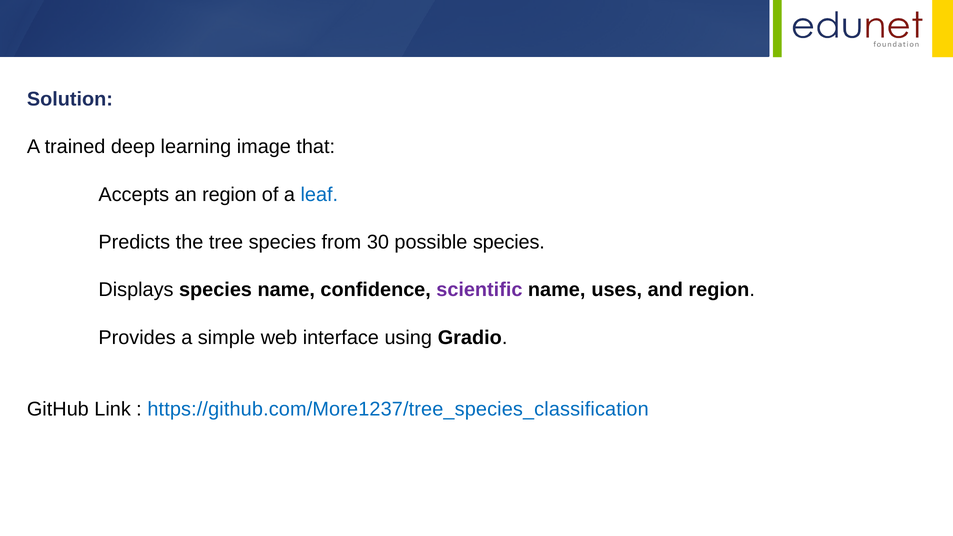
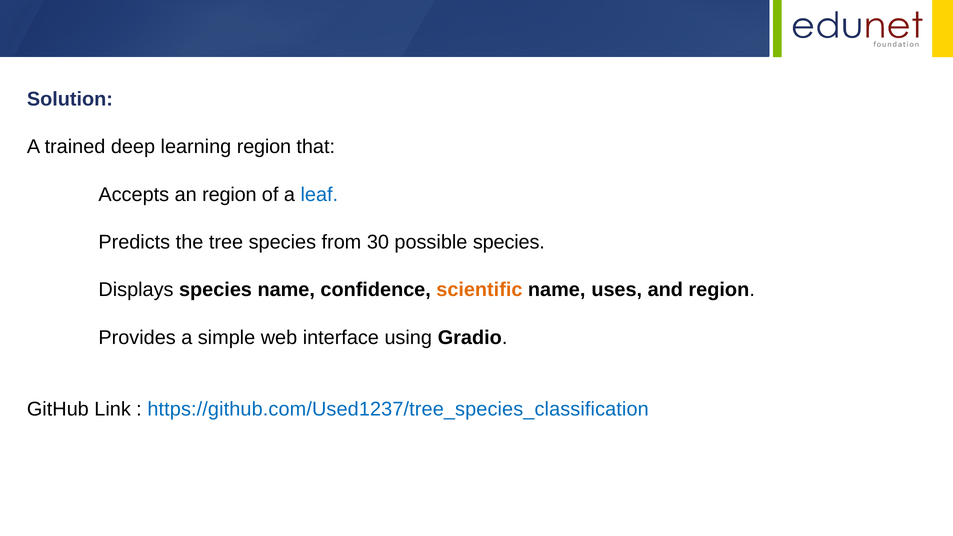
learning image: image -> region (264, 147)
scientific colour: purple -> orange (479, 290)
https://github.com/More1237/tree_species_classification: https://github.com/More1237/tree_species_classification -> https://github.com/Used1237/tree_species_classification (398, 409)
